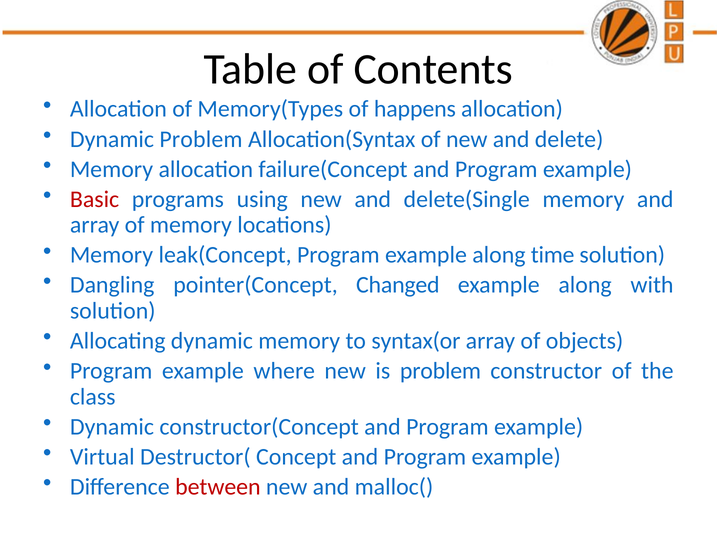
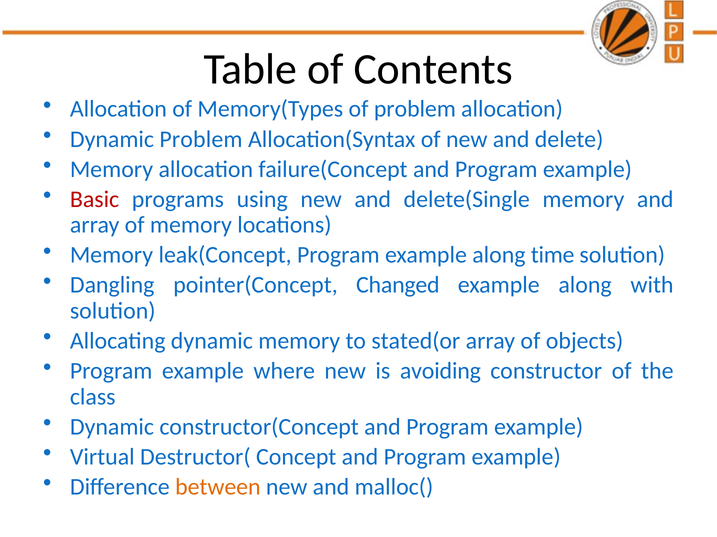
of happens: happens -> problem (415, 109)
syntax(or: syntax(or -> stated(or (416, 341)
is problem: problem -> avoiding (440, 371)
between colour: red -> orange (218, 488)
